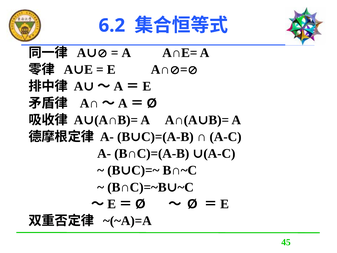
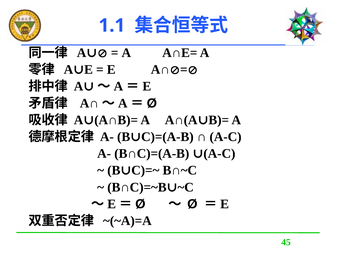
6.2: 6.2 -> 1.1 (112, 25)
